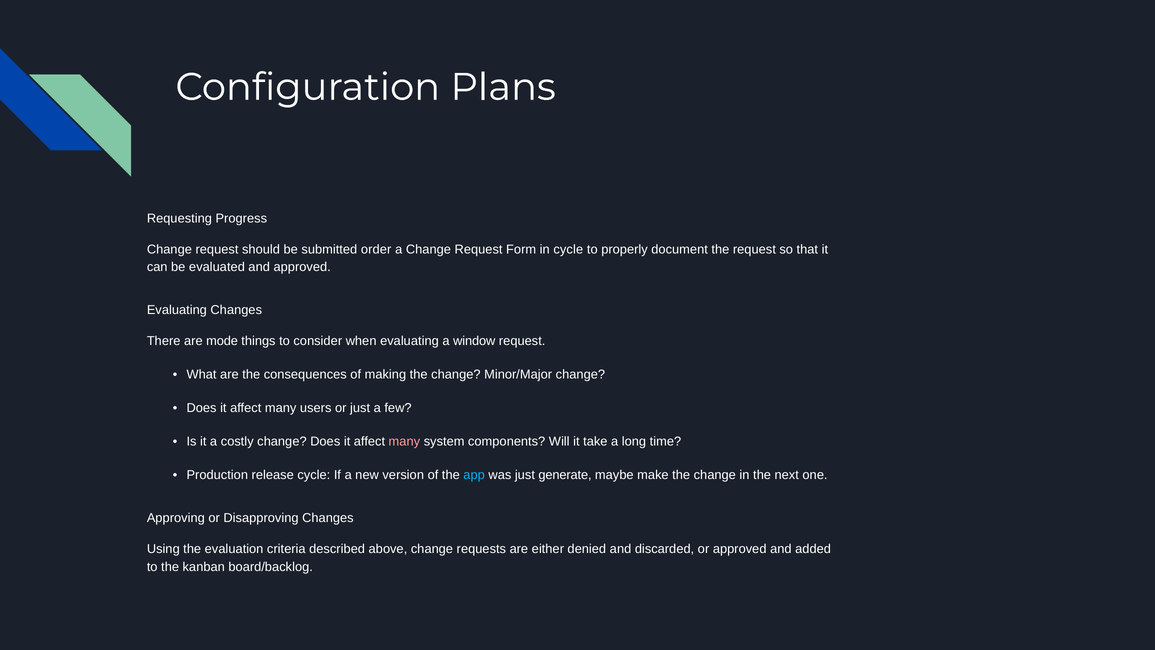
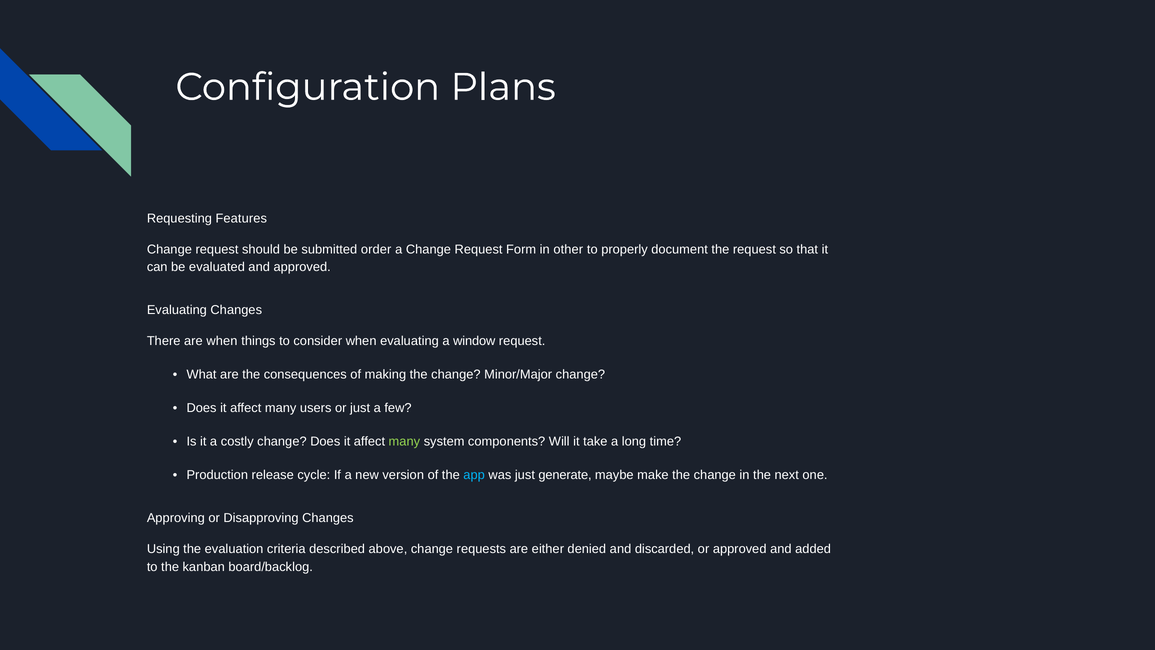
Progress: Progress -> Features (241, 219)
in cycle: cycle -> other (568, 249)
are mode: mode -> when (222, 341)
many colour: pink -> light green (404, 441)
